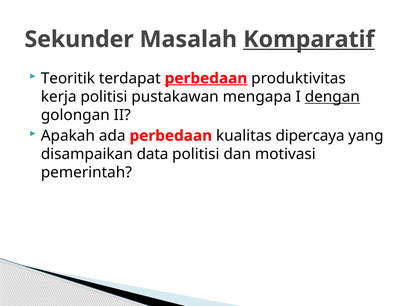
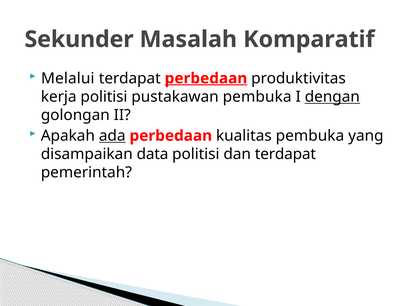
Komparatif underline: present -> none (309, 39)
Teoritik: Teoritik -> Melalui (68, 79)
pustakawan mengapa: mengapa -> pembuka (257, 97)
ada underline: none -> present (112, 136)
kualitas dipercaya: dipercaya -> pembuka (310, 136)
dan motivasi: motivasi -> terdapat (285, 155)
